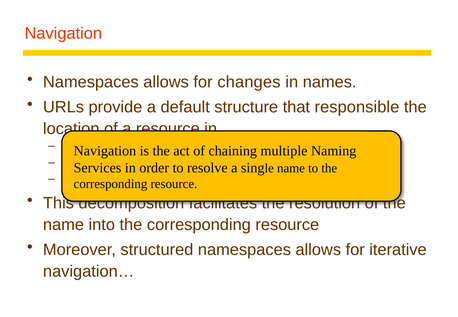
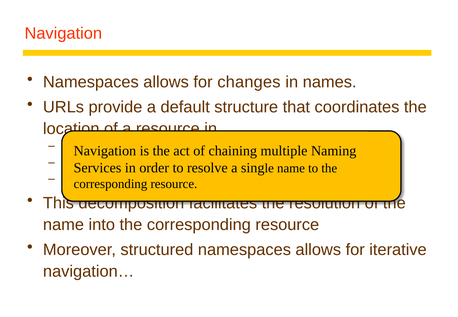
responsible: responsible -> coordinates (357, 107)
